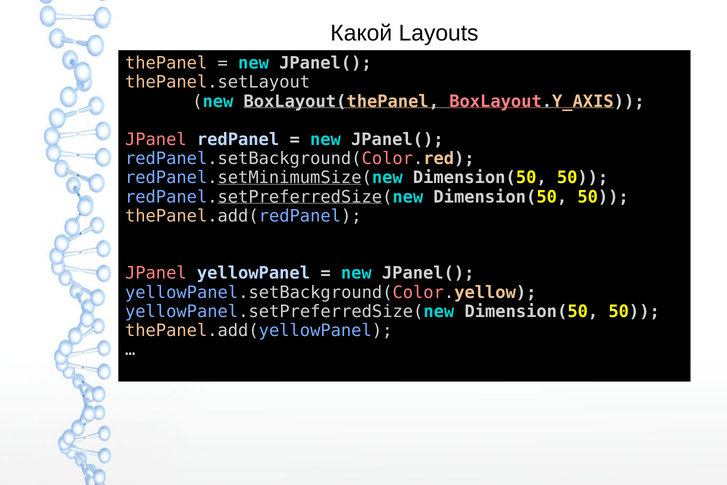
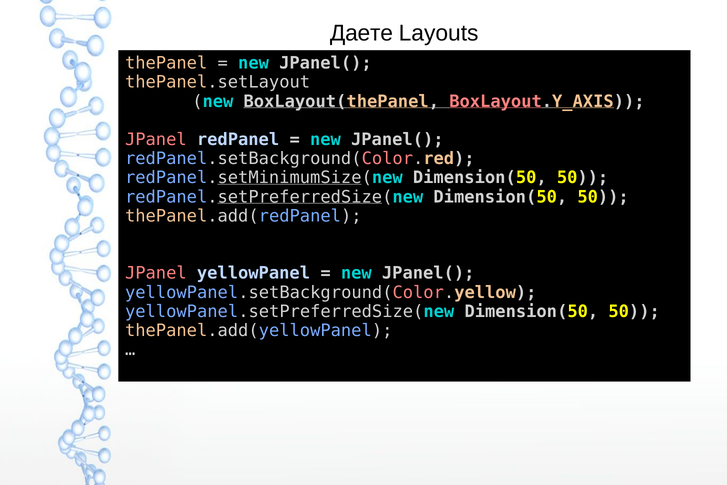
Какой: Какой -> Даете (361, 33)
